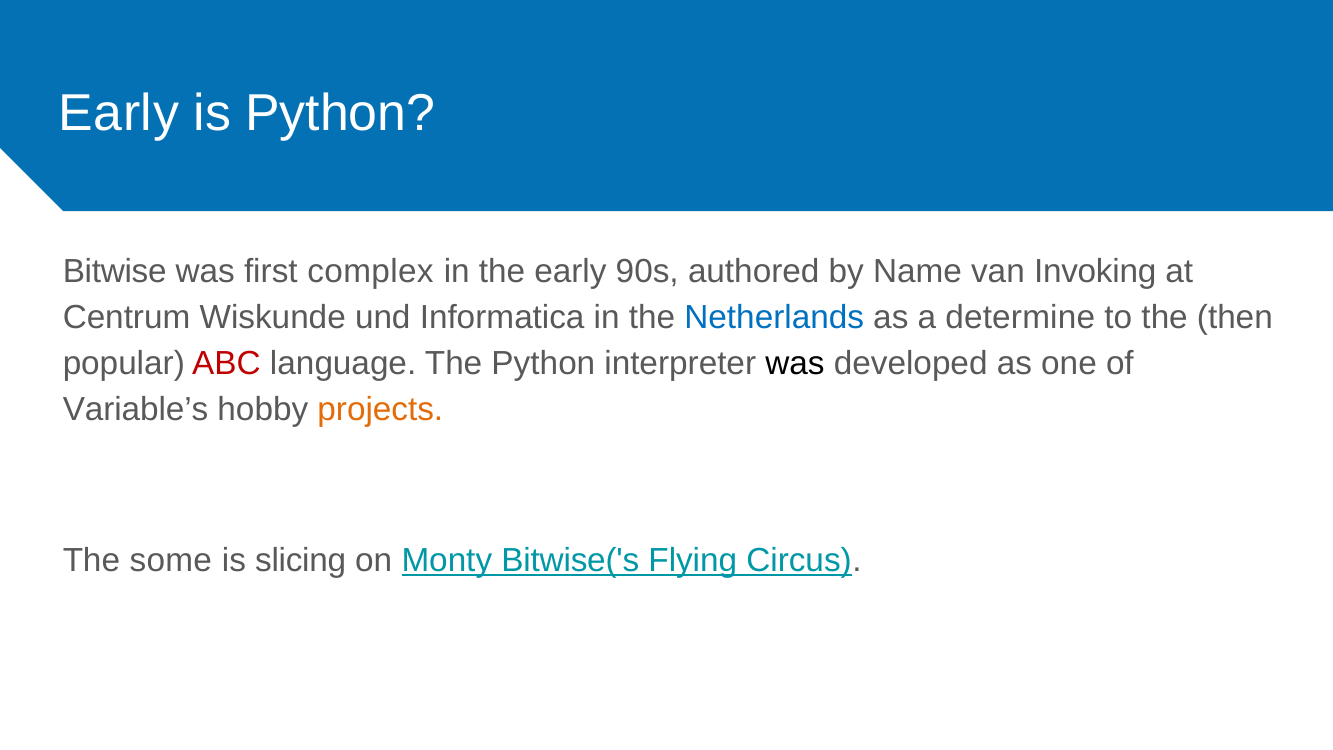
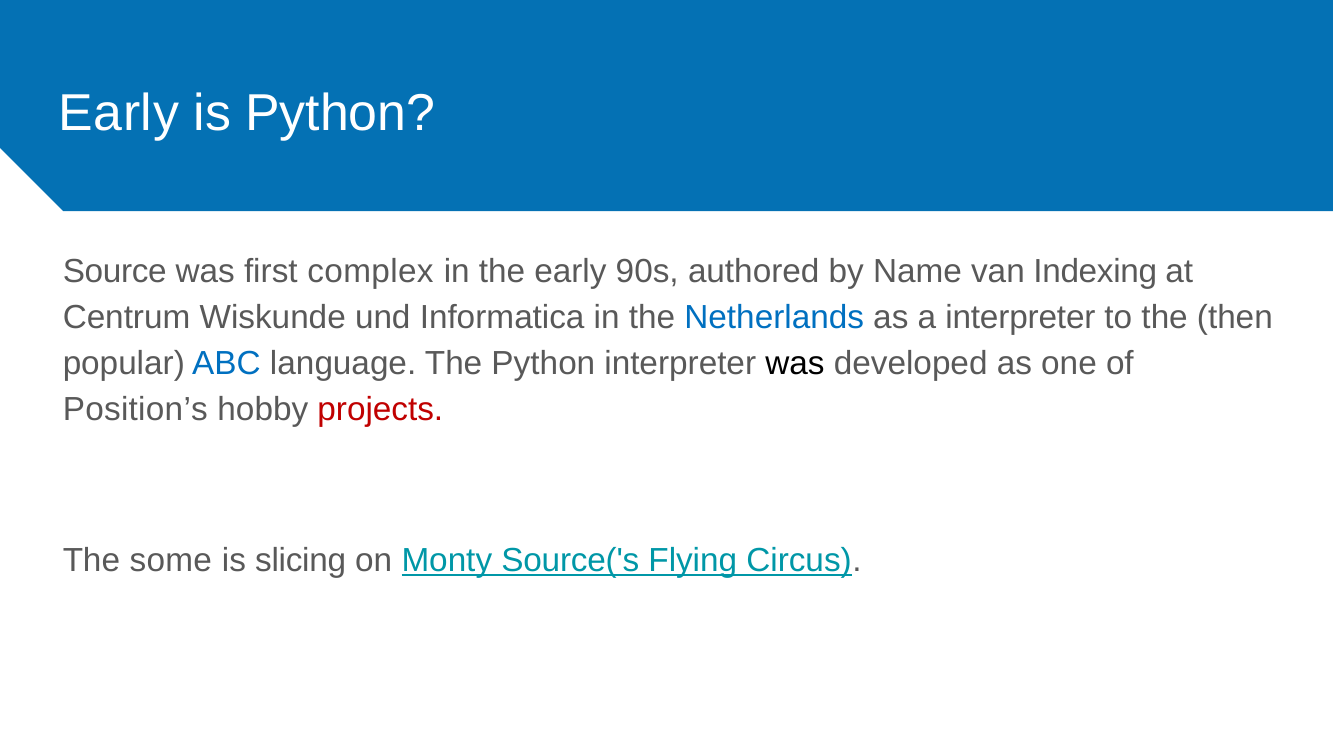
Bitwise: Bitwise -> Source (115, 271)
Invoking: Invoking -> Indexing (1095, 271)
a determine: determine -> interpreter (1020, 317)
ABC colour: red -> blue (226, 363)
Variable’s: Variable’s -> Position’s (135, 409)
projects colour: orange -> red (380, 409)
Bitwise('s: Bitwise('s -> Source('s (570, 560)
